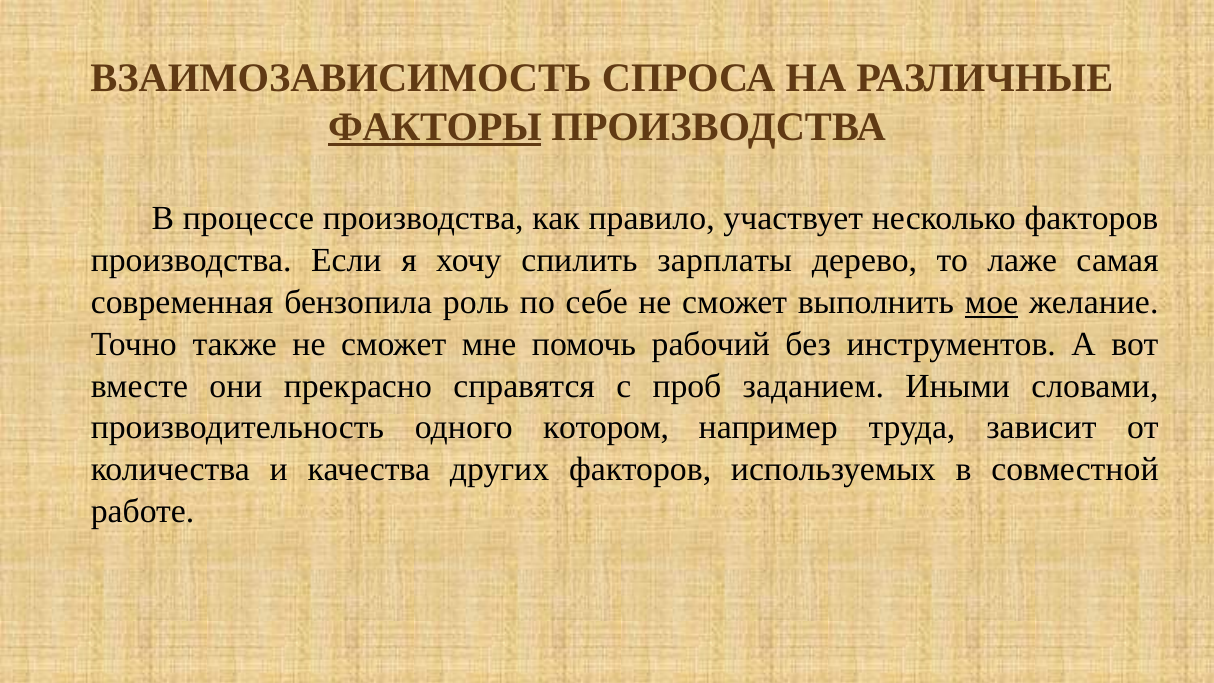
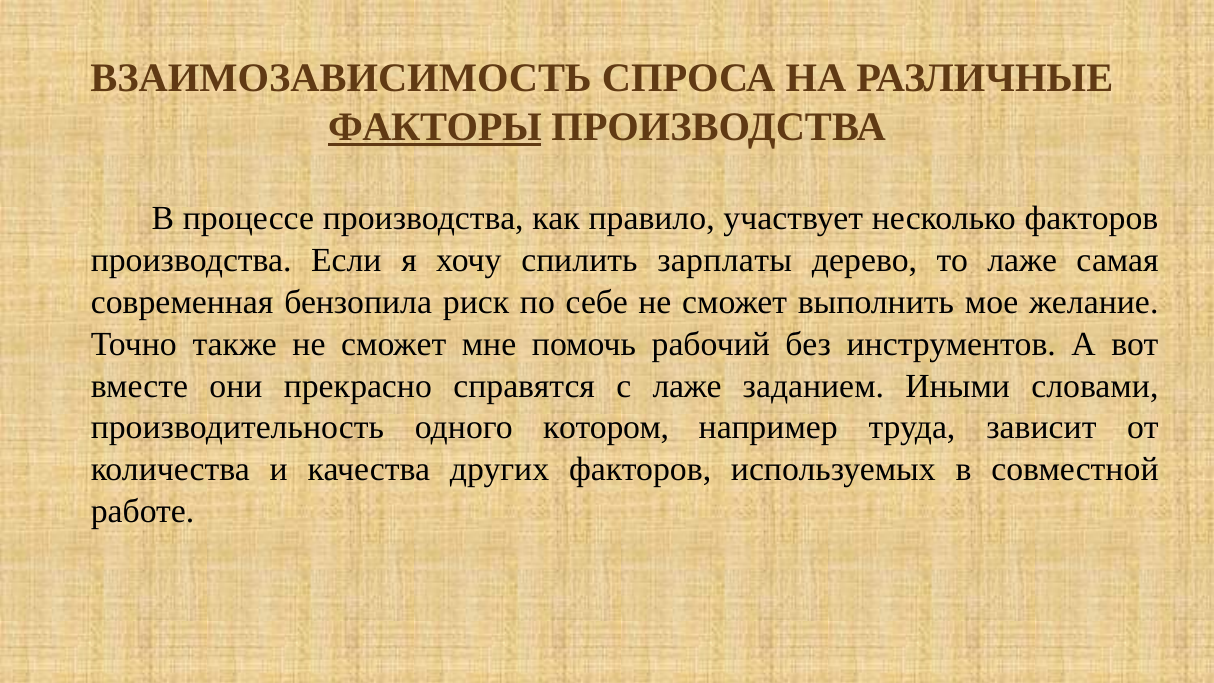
роль: роль -> риск (476, 302)
мое underline: present -> none (992, 302)
с проб: проб -> лаже (687, 386)
